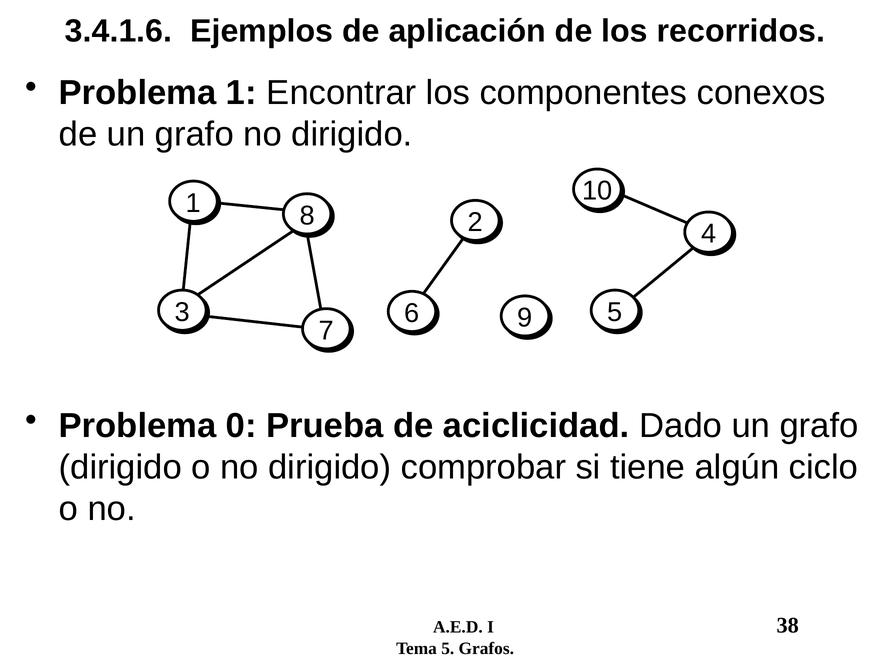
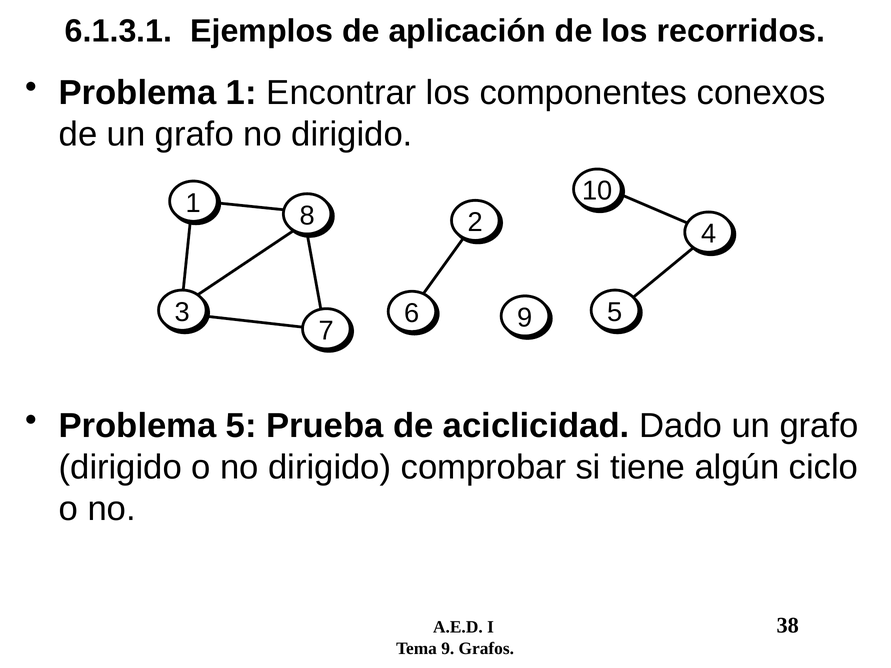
3.4.1.6: 3.4.1.6 -> 6.1.3.1 (119, 31)
Problema 0: 0 -> 5 (241, 426)
Tema 5: 5 -> 9 (448, 649)
